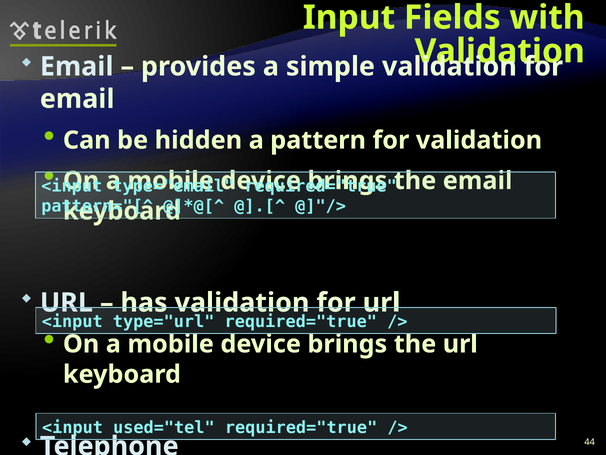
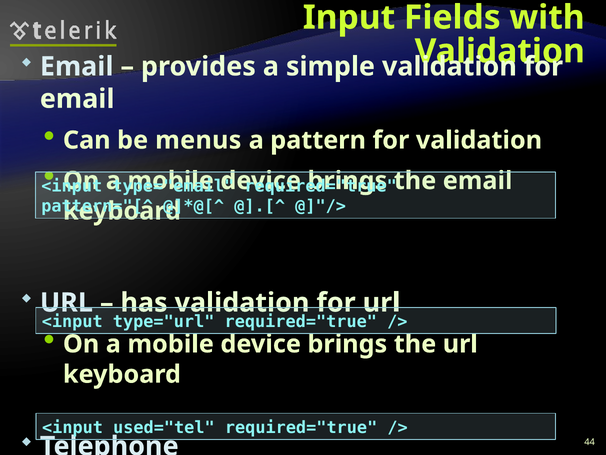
hidden: hidden -> menus (198, 140)
